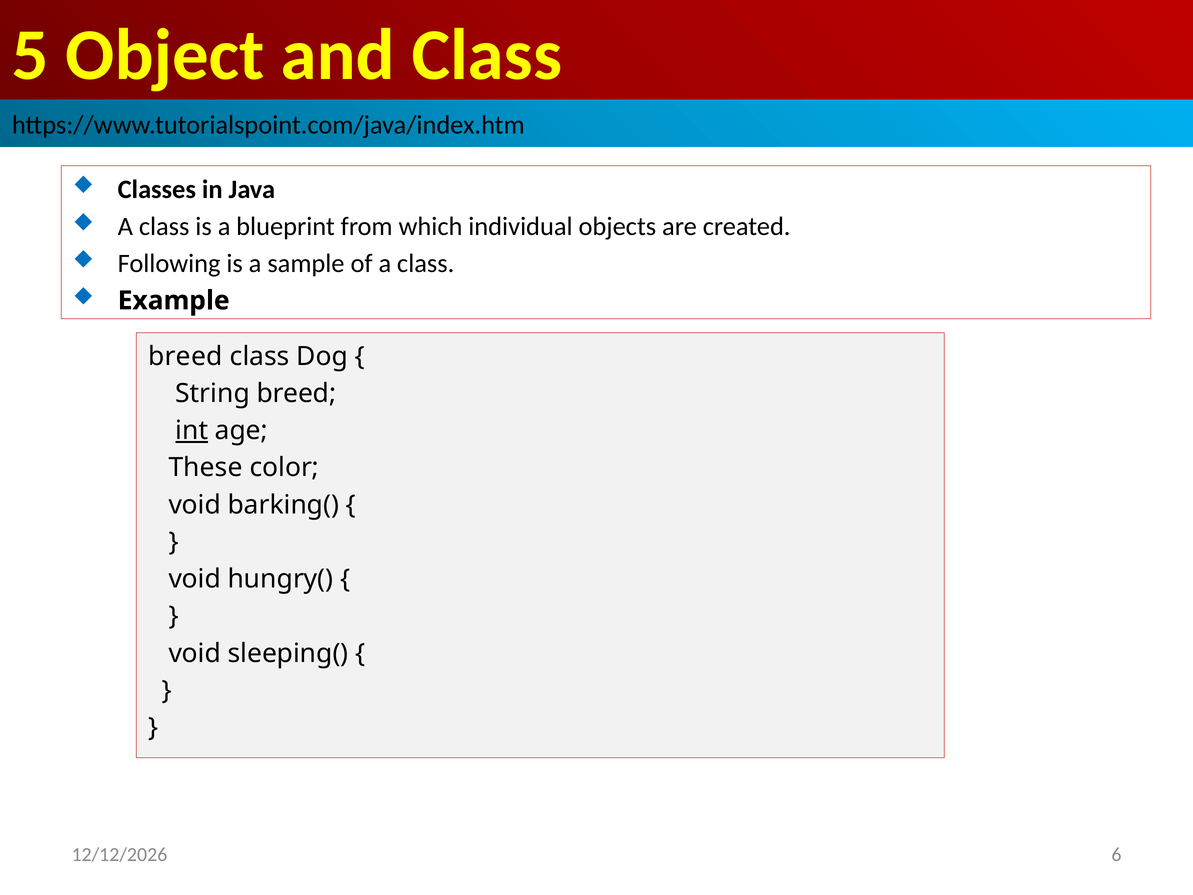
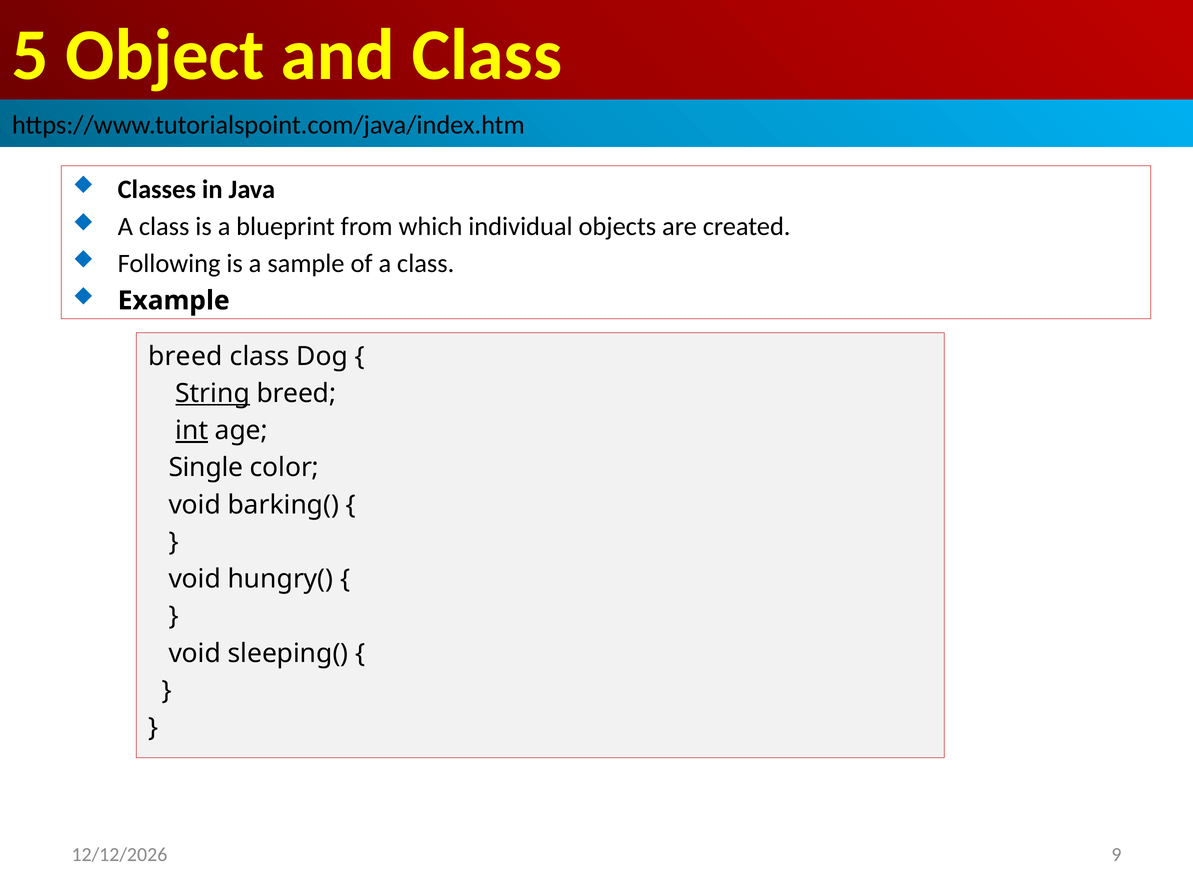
String underline: none -> present (213, 393)
These: These -> Single (206, 468)
6: 6 -> 9 (1116, 854)
